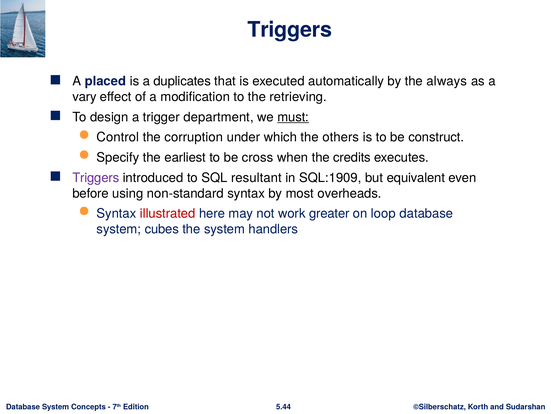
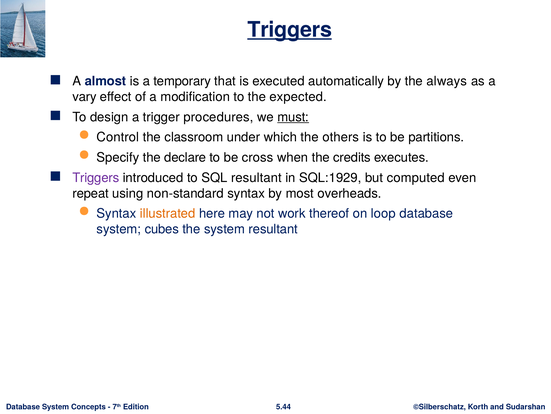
Triggers underline: none -> present (290, 30)
placed: placed -> almost (105, 81)
duplicates: duplicates -> temporary (182, 81)
retrieving: retrieving -> expected (298, 97)
department: department -> procedures (219, 117)
corruption: corruption -> classroom (194, 137)
construct: construct -> partitions (436, 137)
earliest: earliest -> declare (185, 157)
SQL:1909: SQL:1909 -> SQL:1929 (330, 177)
equivalent: equivalent -> computed (416, 177)
before: before -> repeat (91, 193)
illustrated colour: red -> orange (168, 213)
greater: greater -> thereof (329, 213)
system handlers: handlers -> resultant (273, 229)
